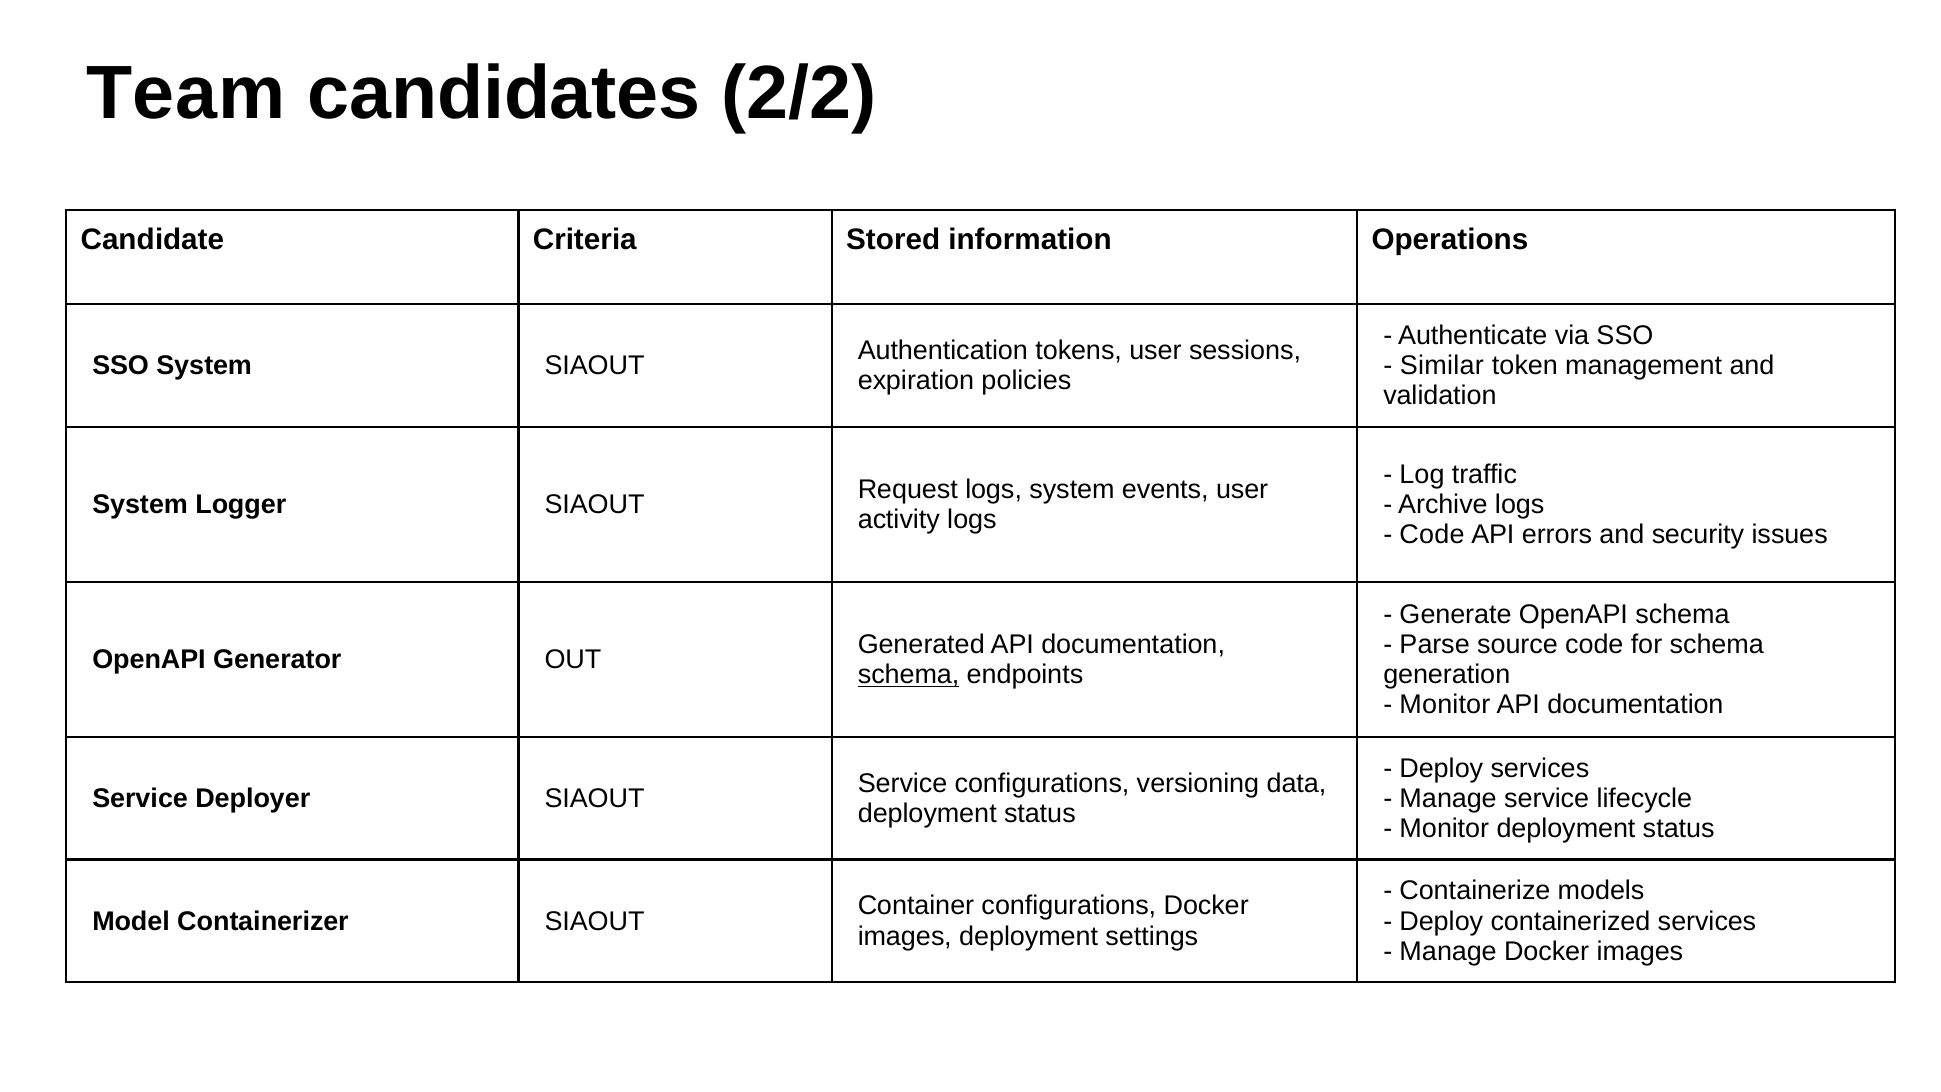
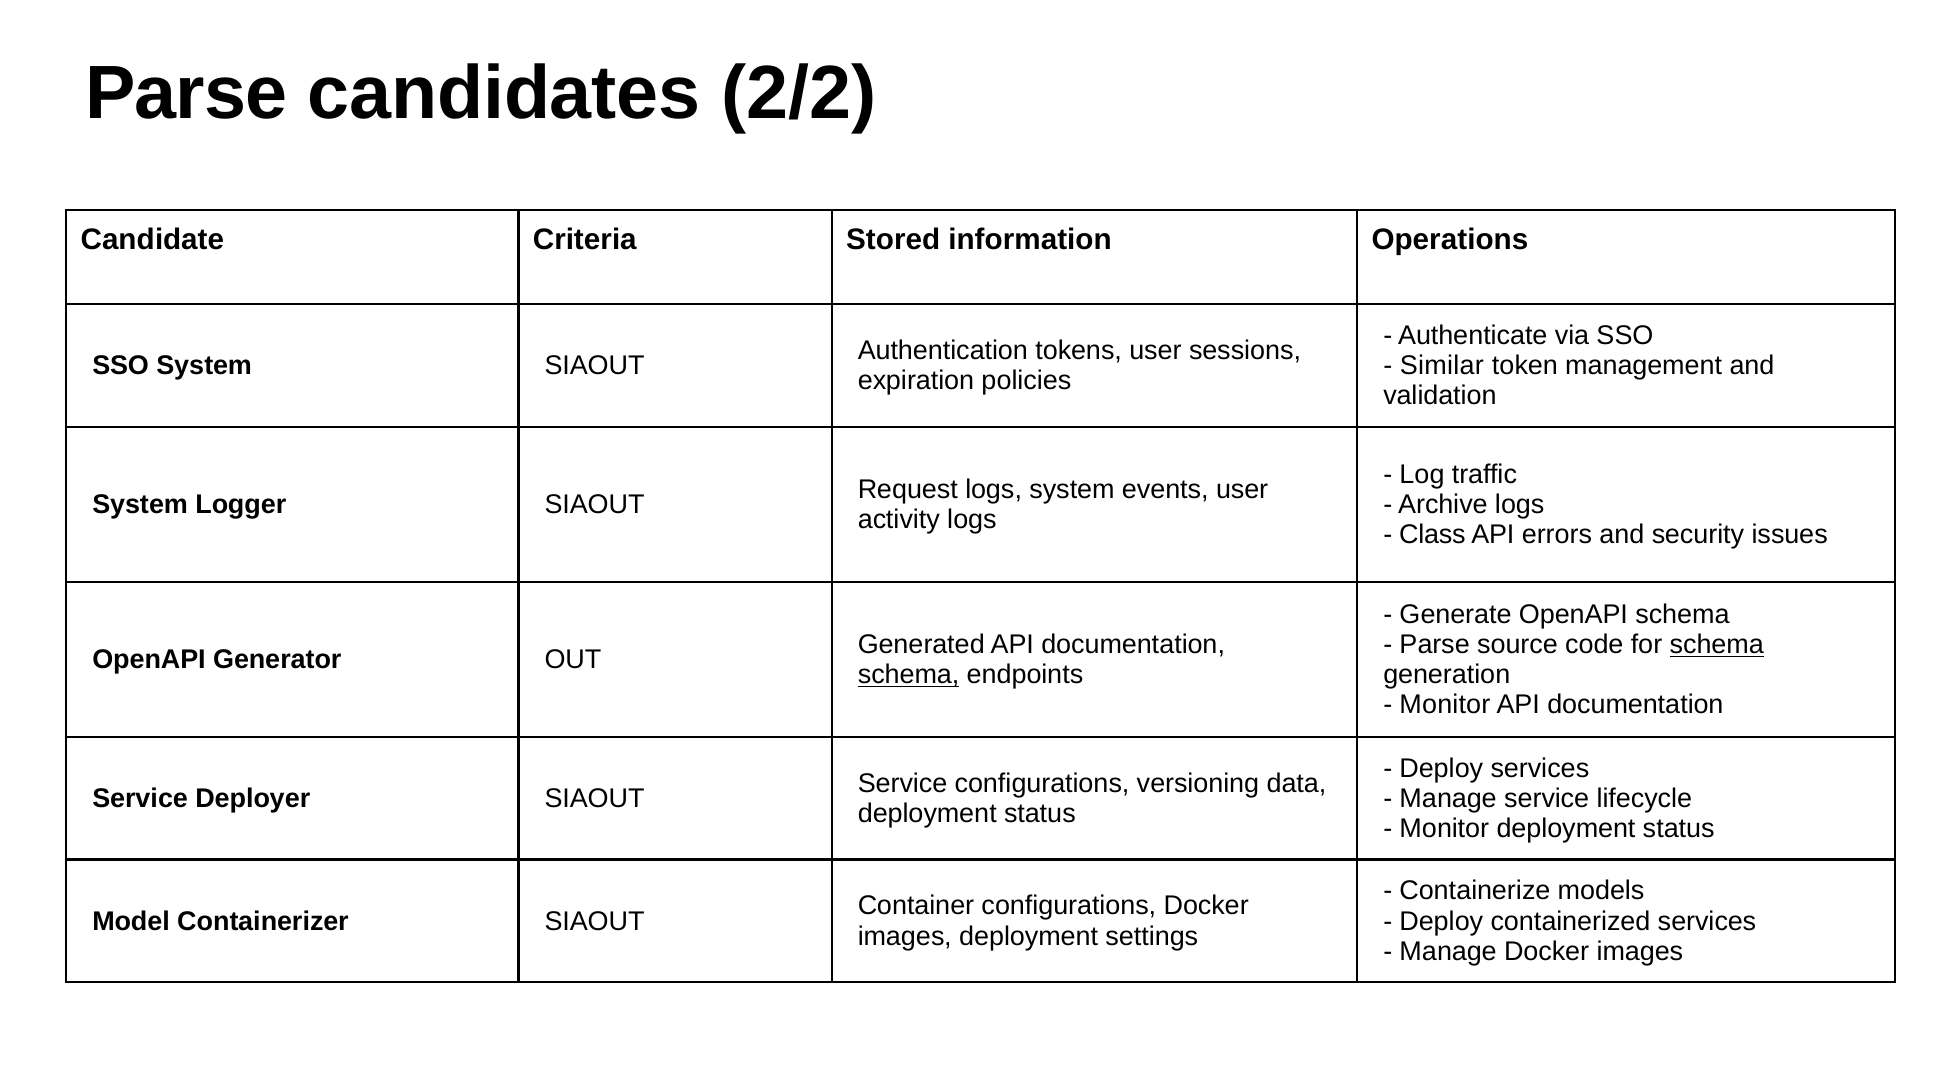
Team: Team -> Parse (186, 93)
Code: Code -> Class (1432, 535)
schema underline: none -> present (1717, 645)
